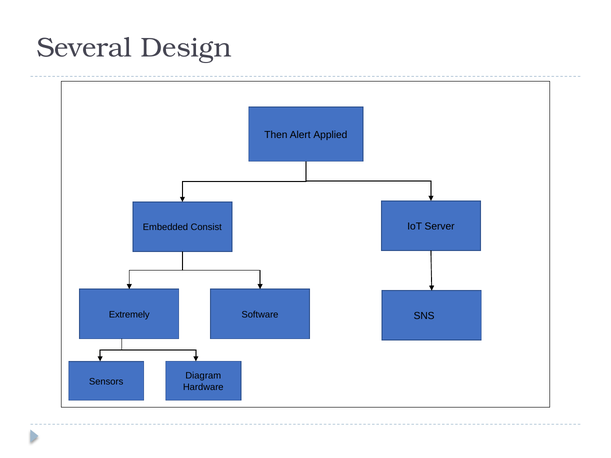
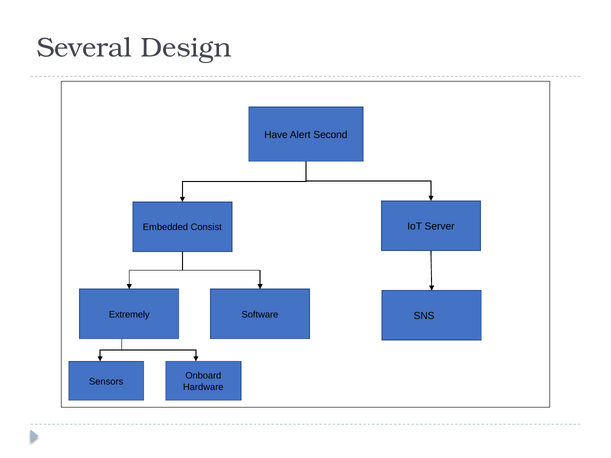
Then: Then -> Have (276, 135)
Applied: Applied -> Second (330, 135)
Diagram: Diagram -> Onboard (203, 376)
